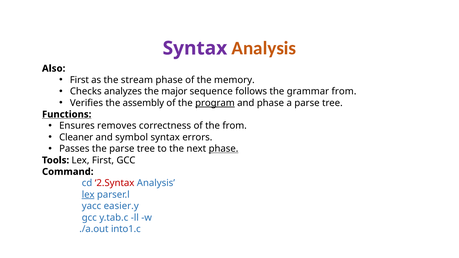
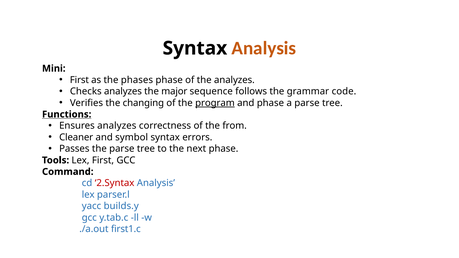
Syntax colour: purple -> black (195, 48)
Also: Also -> Mini (54, 69)
stream: stream -> phases (137, 80)
the memory: memory -> analyzes (234, 80)
grammar from: from -> code (344, 91)
assembly: assembly -> changing (143, 103)
Ensures removes: removes -> analyzes (117, 126)
phase underline: present -> none (224, 149)
lex underline: present -> none (88, 195)
easier.y: easier.y -> builds.y (121, 206)
into1.c: into1.c -> first1.c (126, 229)
